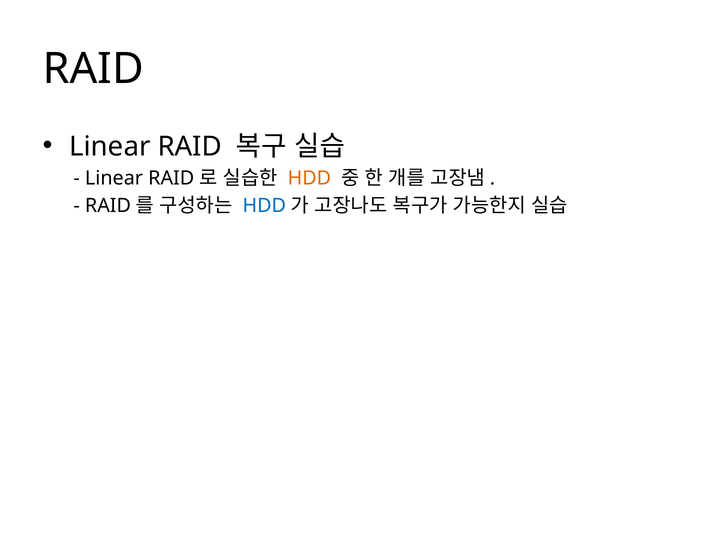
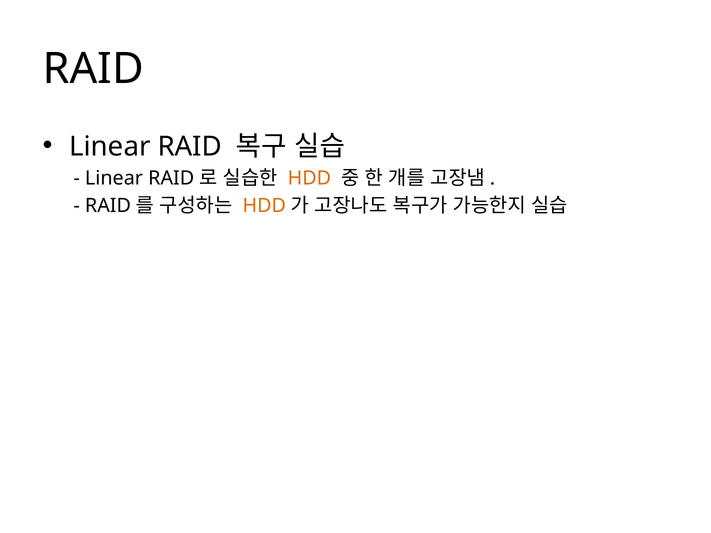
HDD colour: blue -> orange (264, 206)
